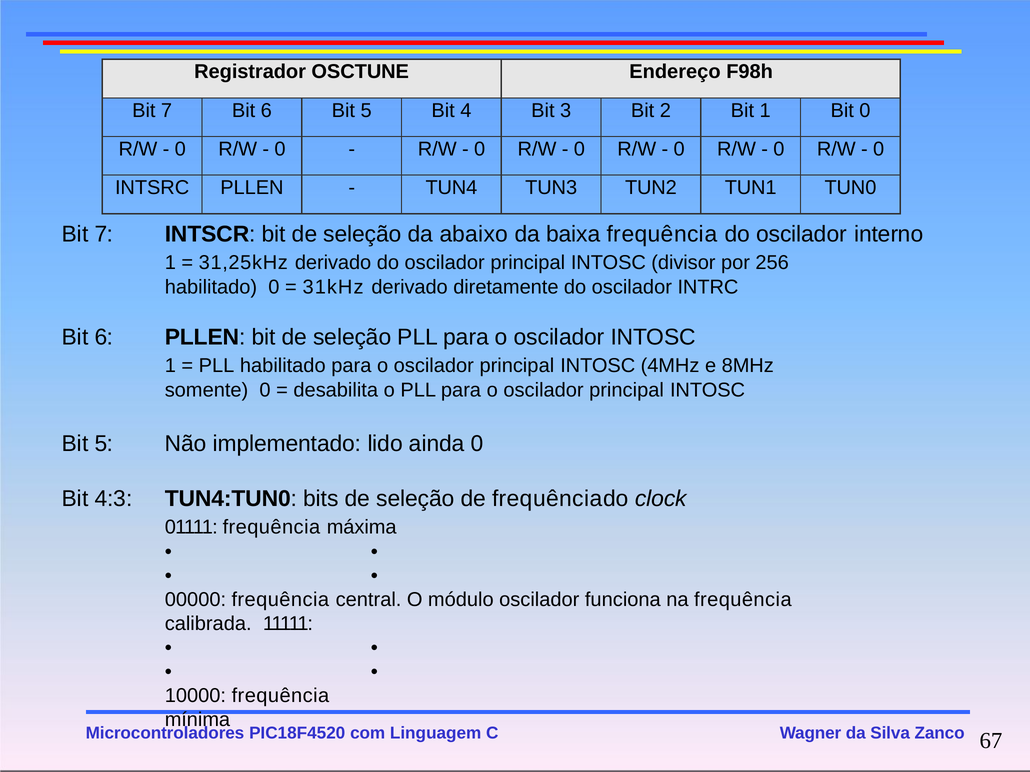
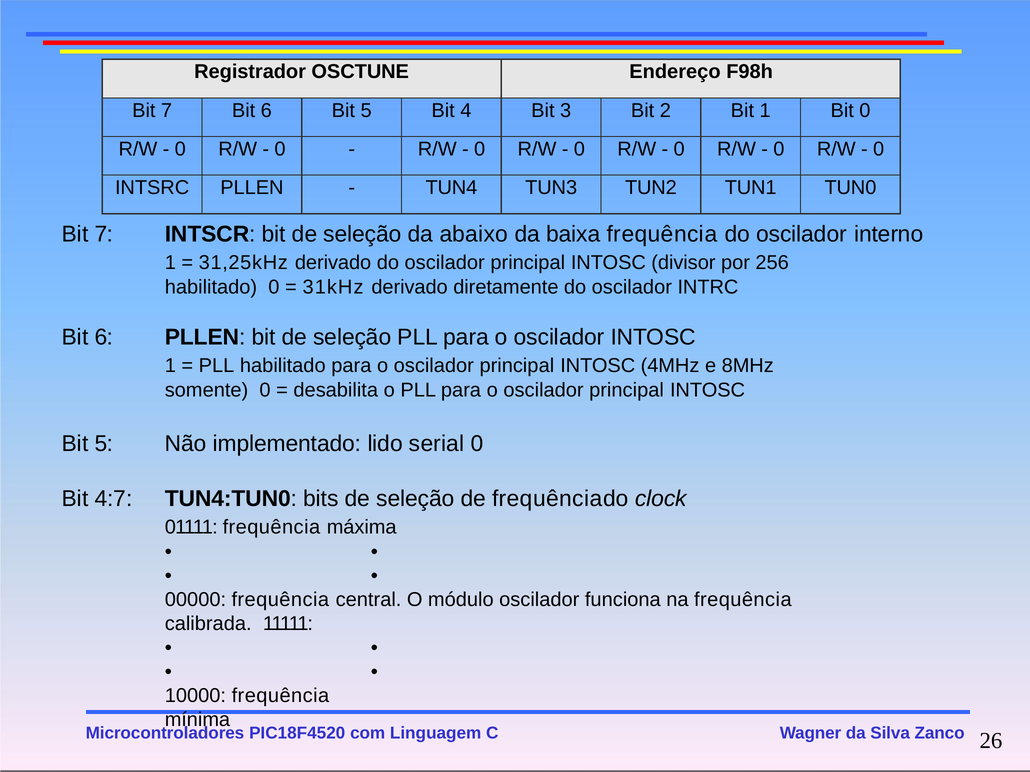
ainda: ainda -> serial (437, 444)
4:3: 4:3 -> 4:7 (113, 499)
67: 67 -> 26 (991, 741)
